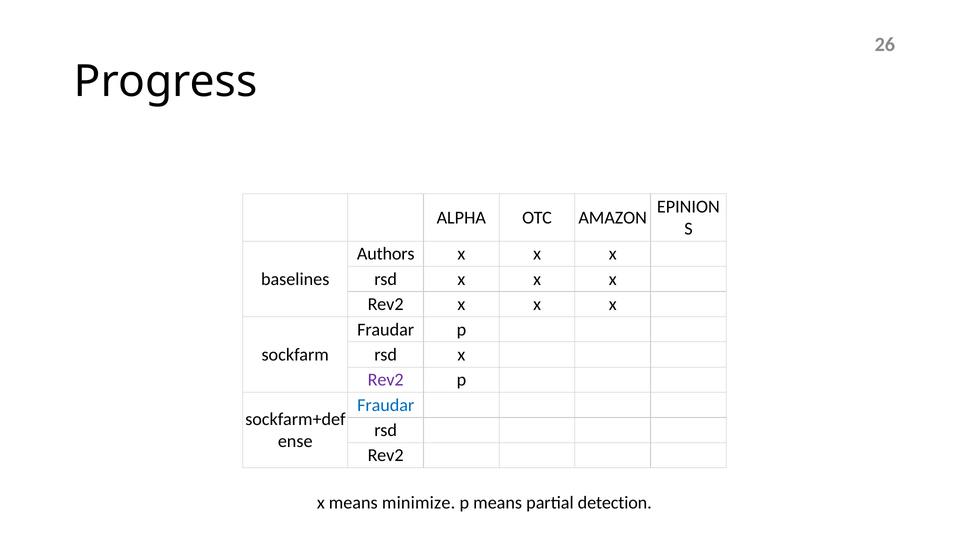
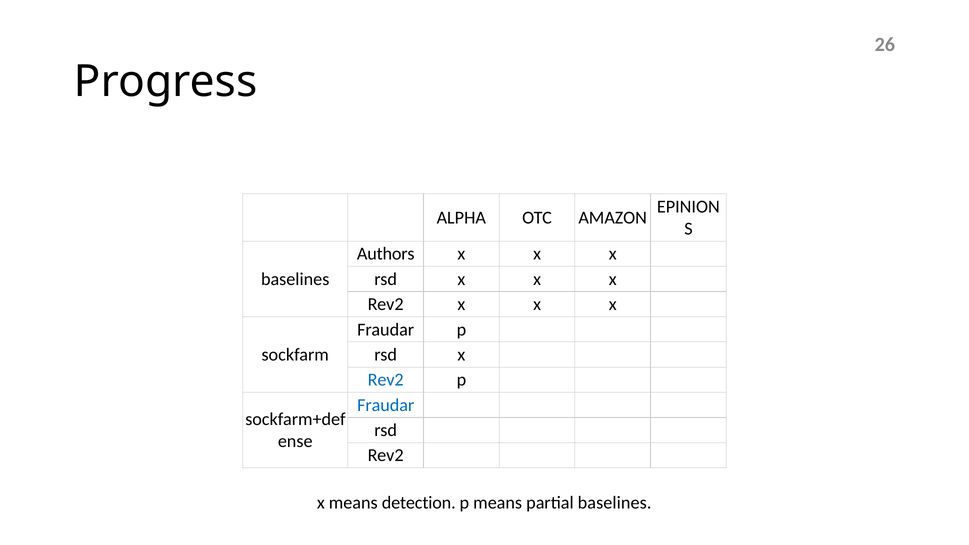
Rev2 colour: purple -> blue (386, 380)
minimize: minimize -> detection (419, 503)
partial detection: detection -> baselines (615, 503)
